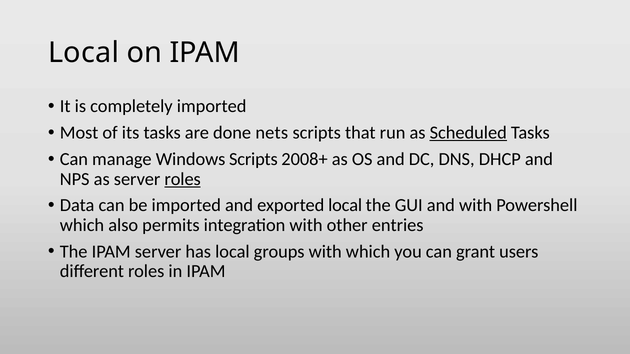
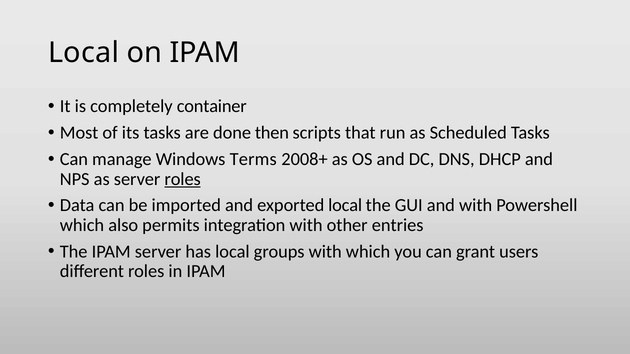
completely imported: imported -> container (212, 107)
nets: nets -> then (272, 133)
Scheduled underline: present -> none (468, 133)
Windows Scripts: Scripts -> Terms (253, 159)
